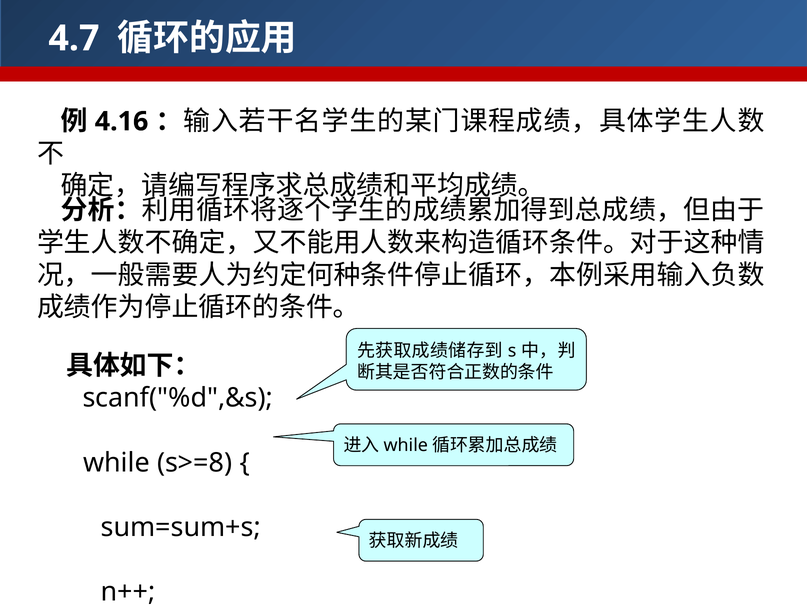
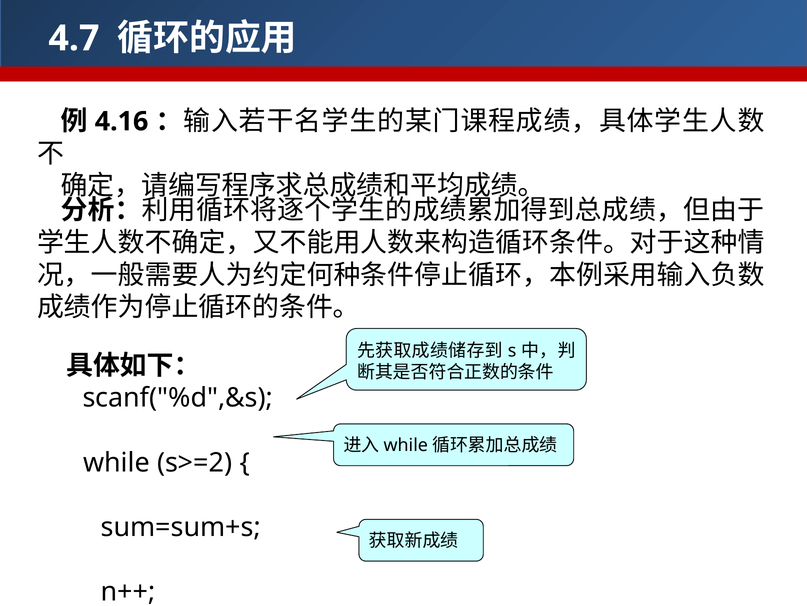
s>=8: s>=8 -> s>=2 (195, 462)
